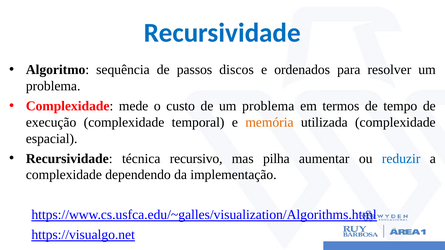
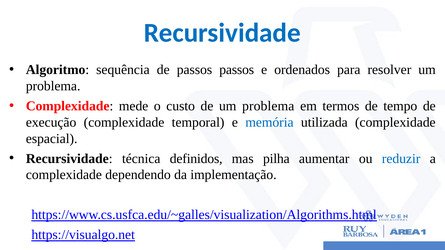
passos discos: discos -> passos (237, 70)
memória colour: orange -> blue (269, 122)
recursivo: recursivo -> definidos (196, 159)
